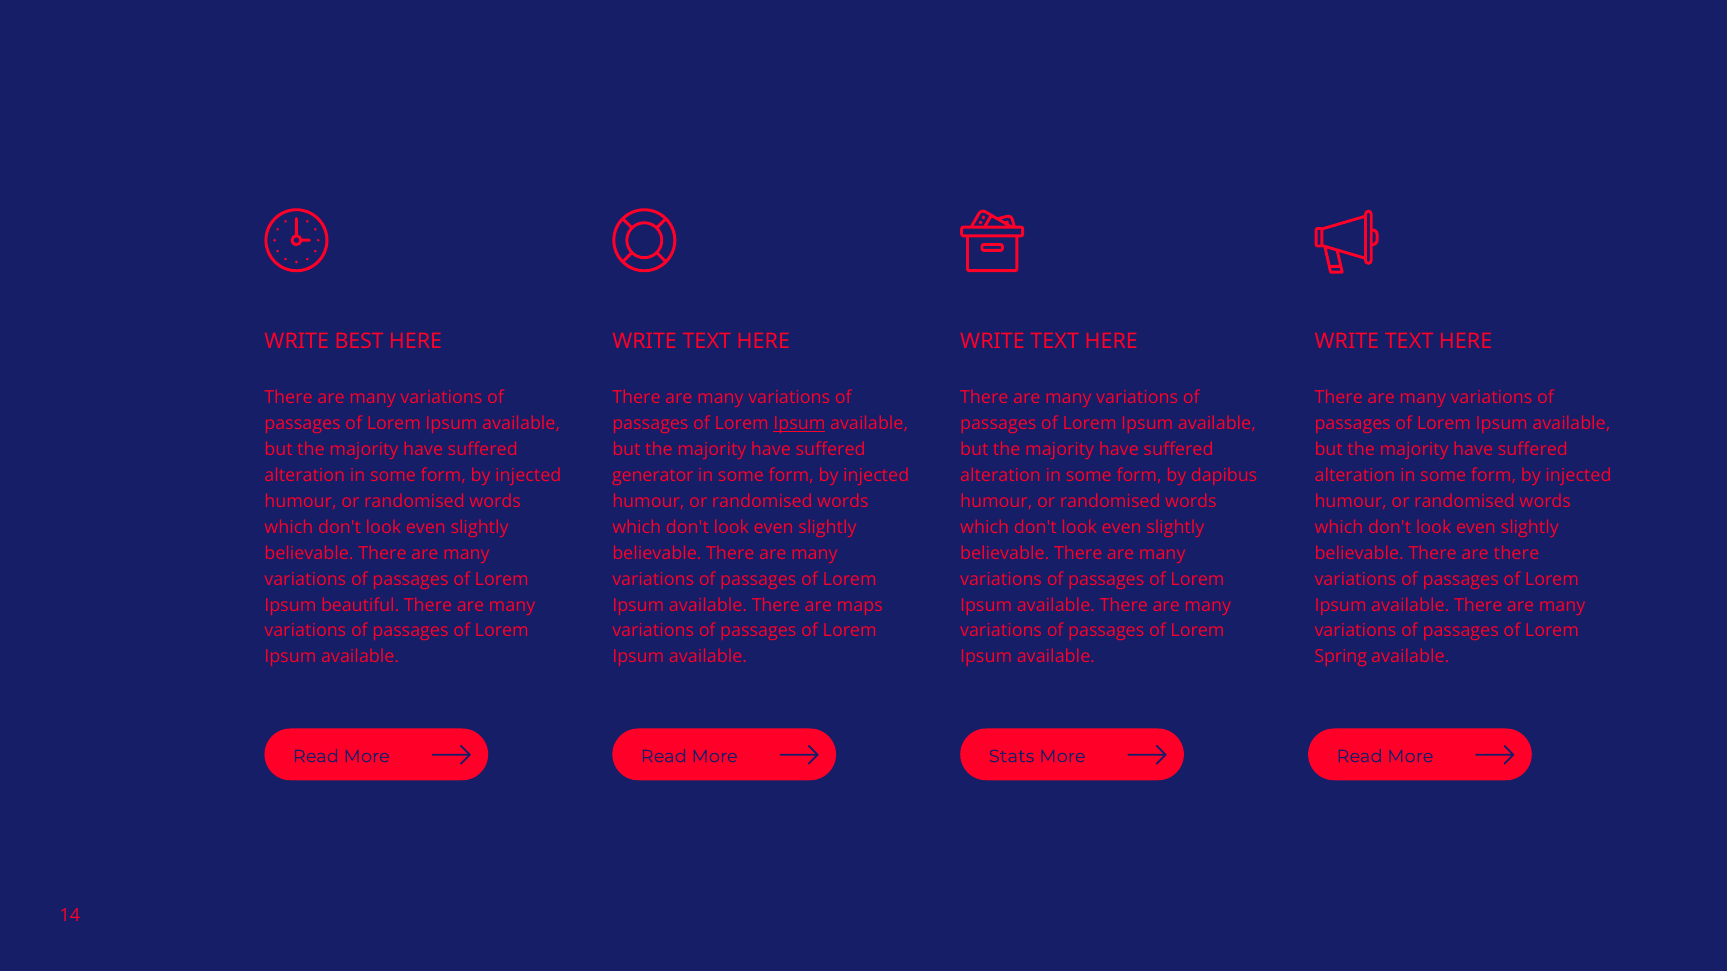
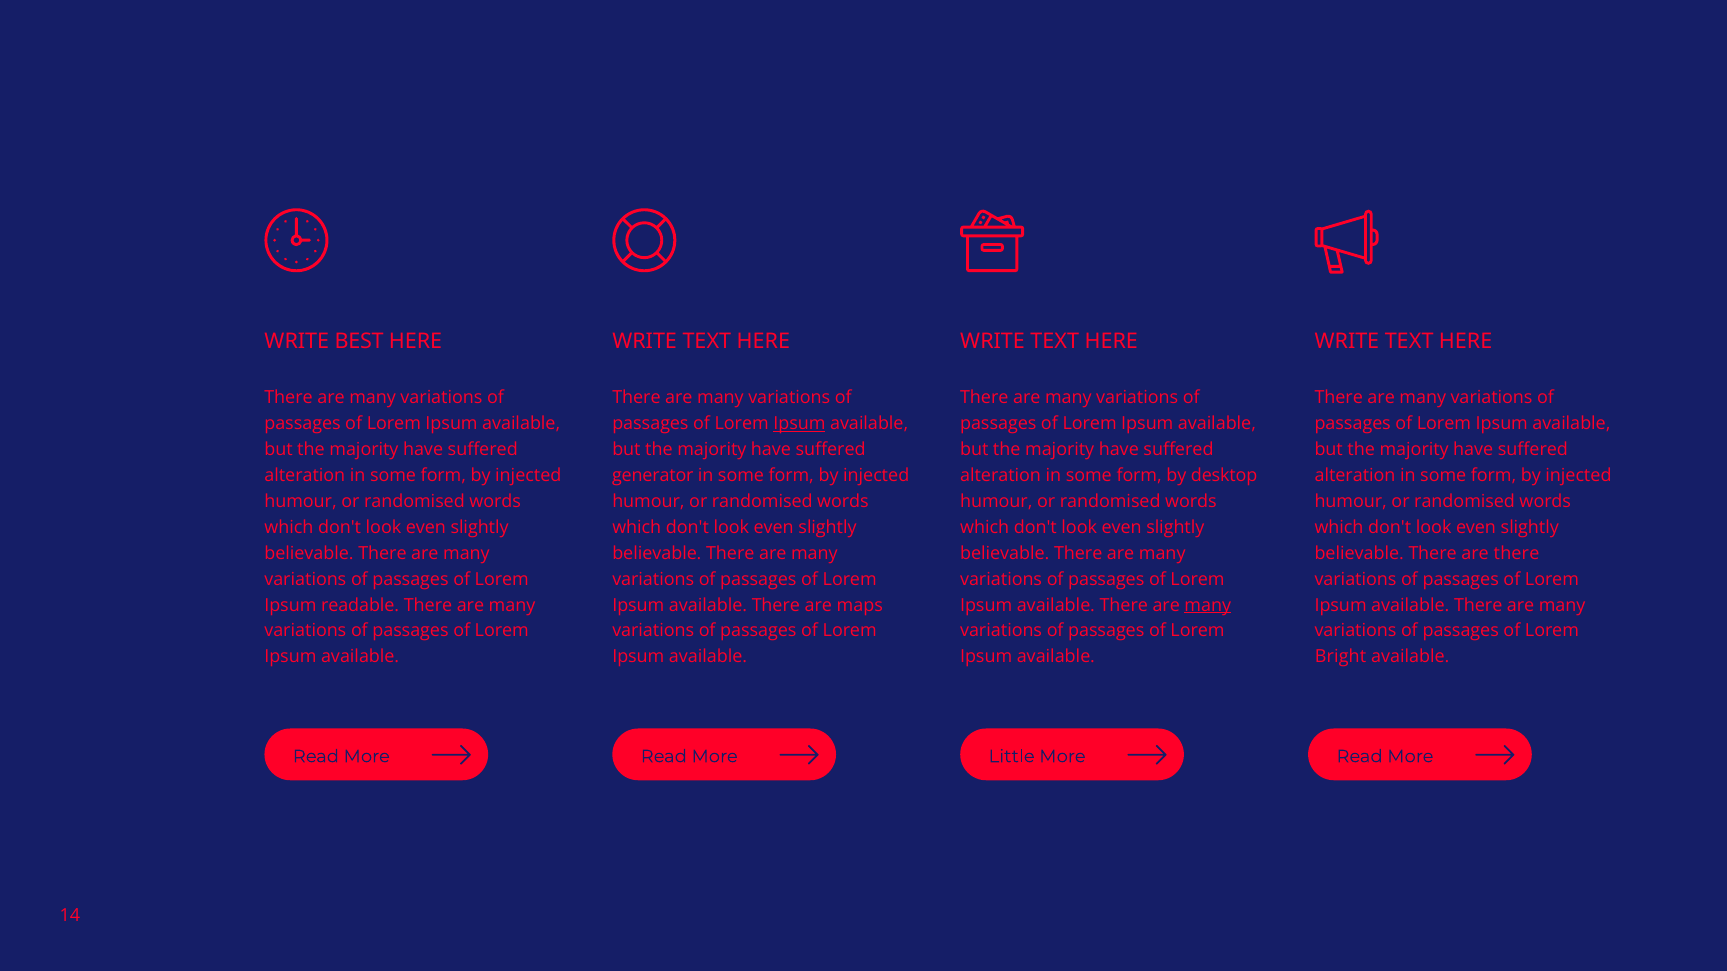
dapibus: dapibus -> desktop (1224, 476)
beautiful: beautiful -> readable (360, 605)
many underline: none -> present (1208, 605)
Spring: Spring -> Bright (1341, 657)
Stats: Stats -> Little (1012, 757)
